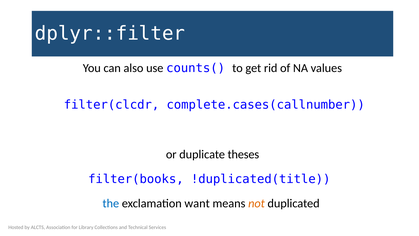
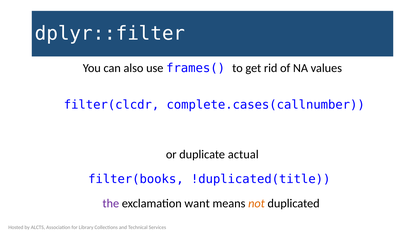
counts(: counts( -> frames( (196, 68)
theses: theses -> actual (243, 154)
the colour: blue -> purple (111, 203)
